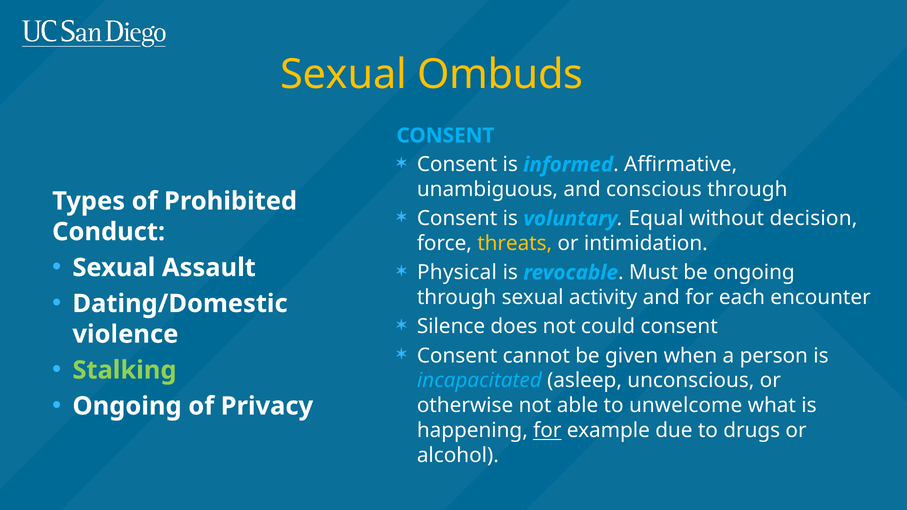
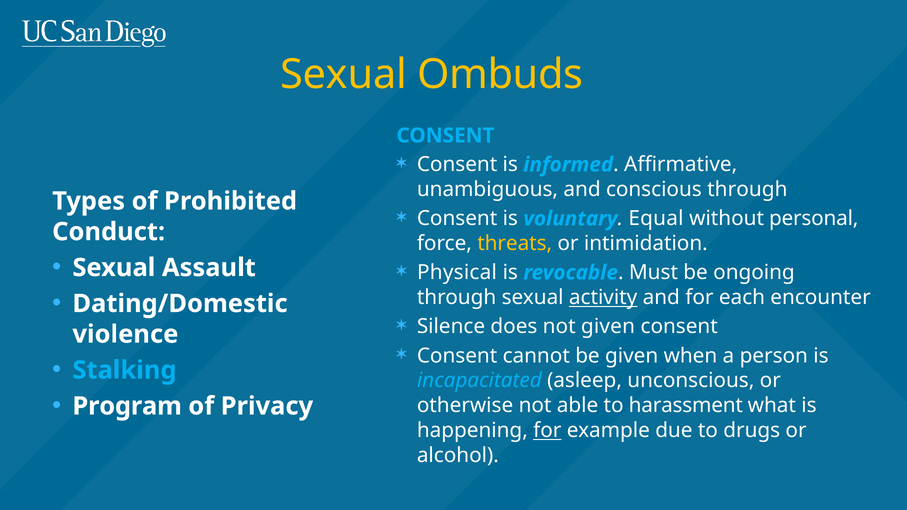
decision: decision -> personal (814, 219)
activity underline: none -> present (603, 298)
not could: could -> given (608, 327)
Stalking colour: light green -> light blue (124, 370)
Ongoing: Ongoing -> Program (127, 406)
unwelcome: unwelcome -> harassment (686, 406)
